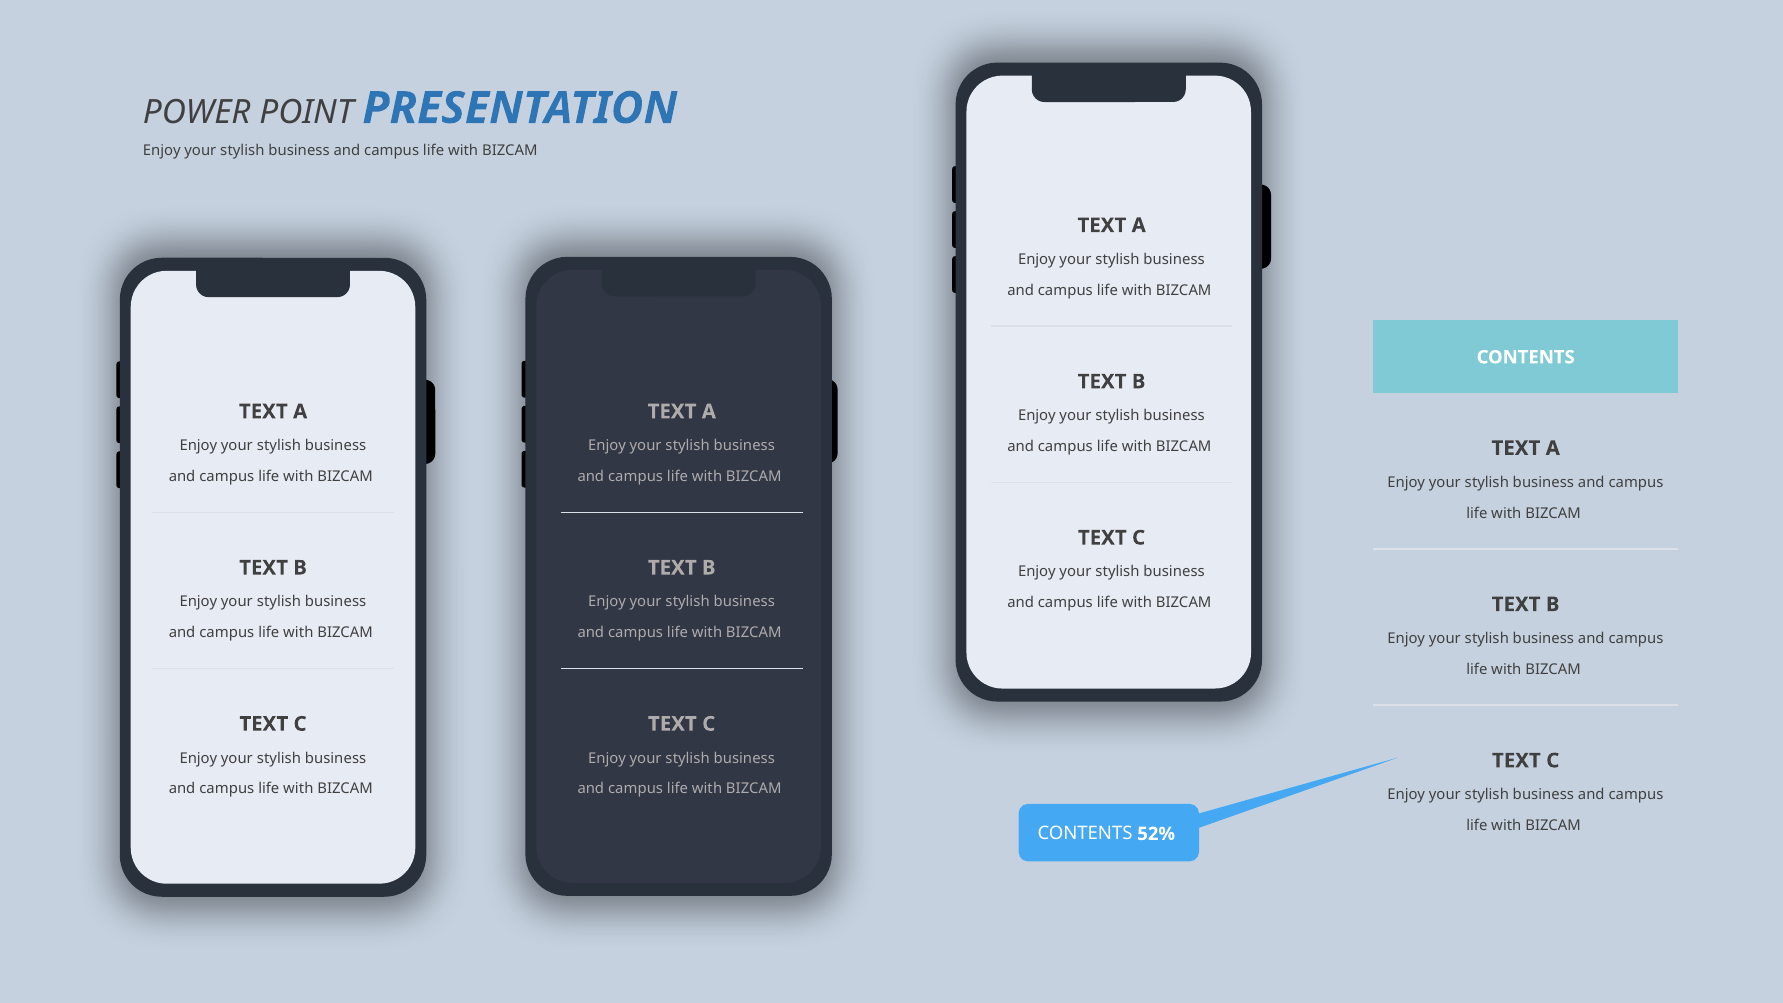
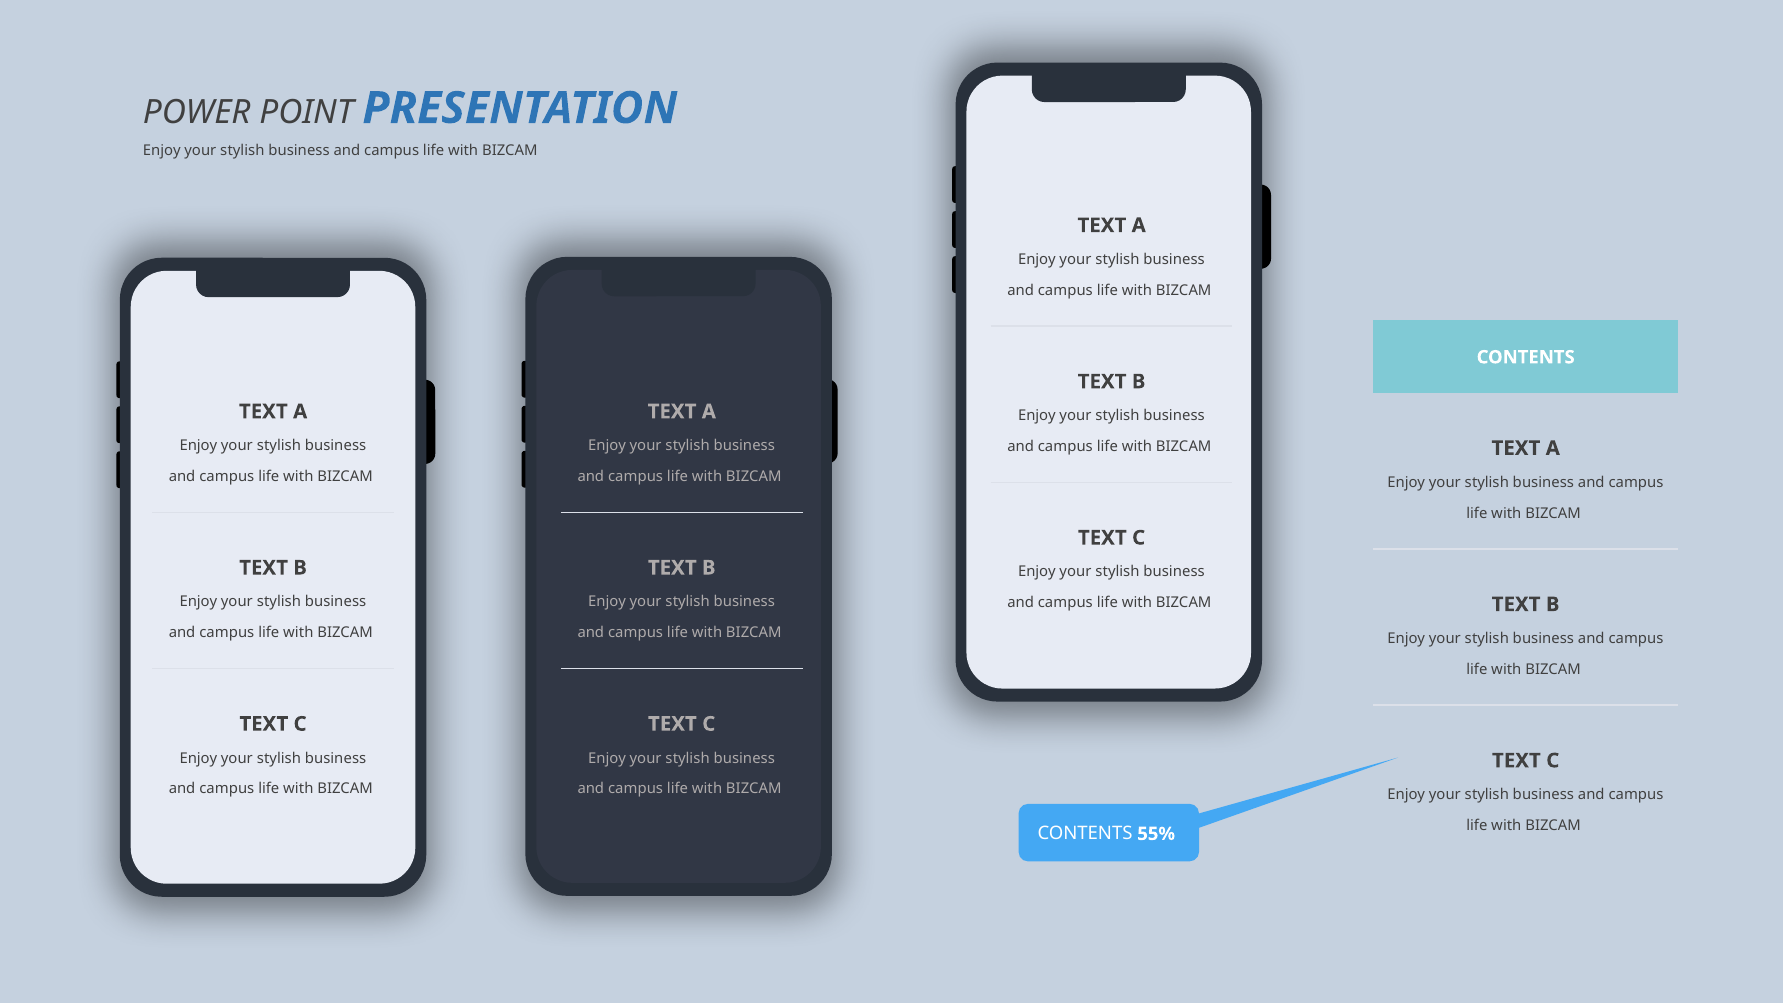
52%: 52% -> 55% (1156, 834)
